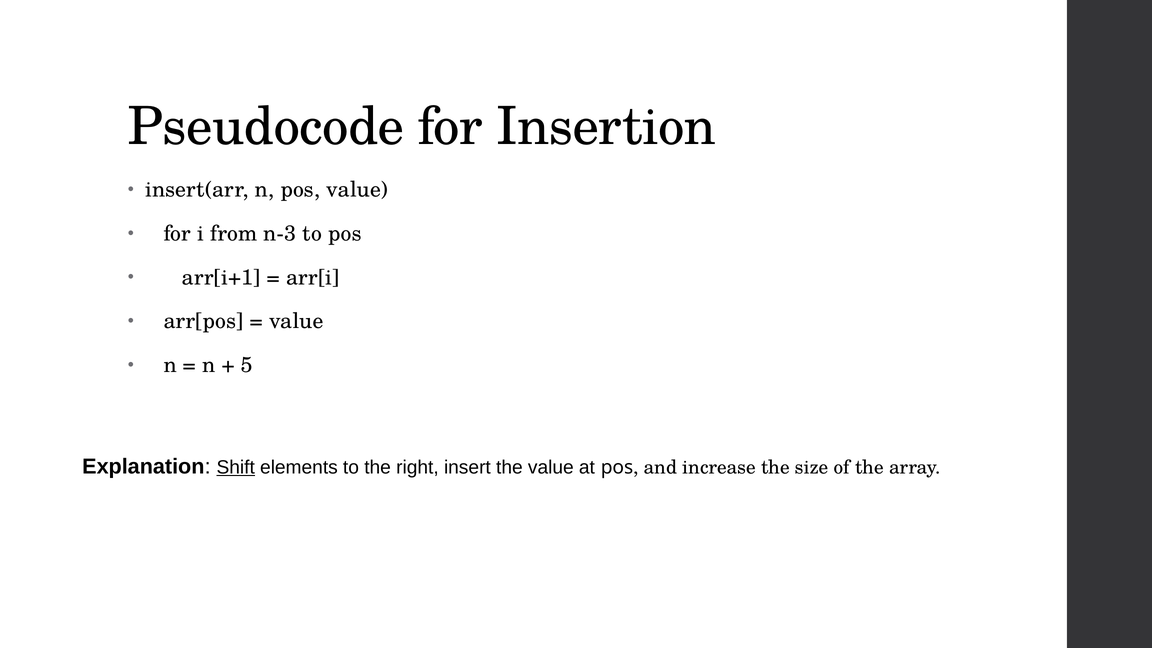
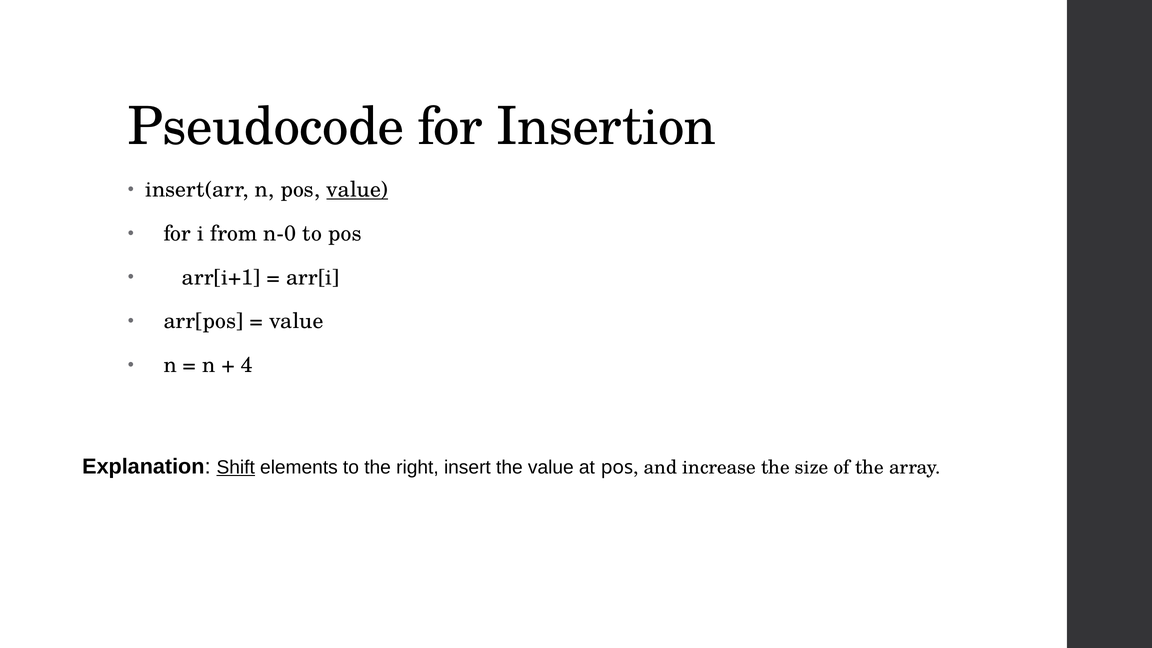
value underline: none -> present (357, 190)
n-3: n-3 -> n-0 (280, 234)
5: 5 -> 4 (247, 365)
